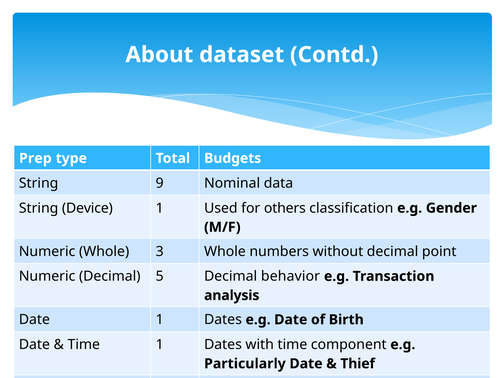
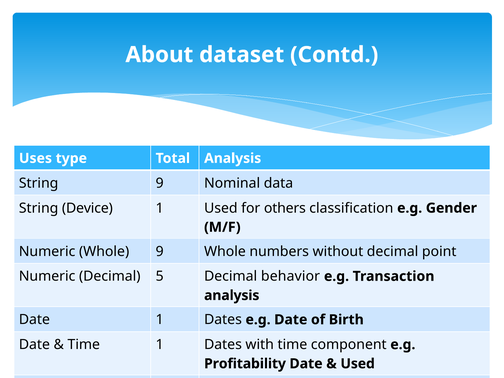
Prep: Prep -> Uses (35, 158)
Total Budgets: Budgets -> Analysis (233, 158)
Whole 3: 3 -> 9 (160, 251)
Particularly: Particularly -> Profitability (245, 364)
Thief: Thief -> Used (358, 364)
